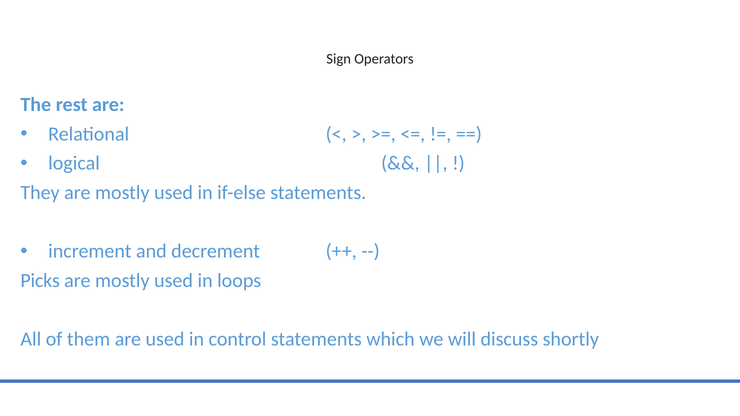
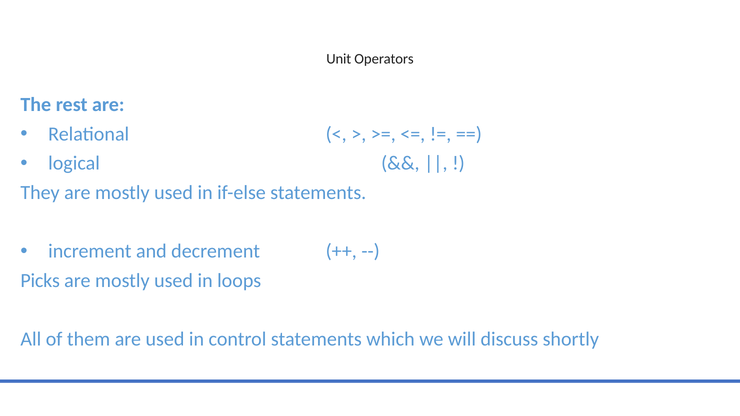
Sign: Sign -> Unit (339, 59)
